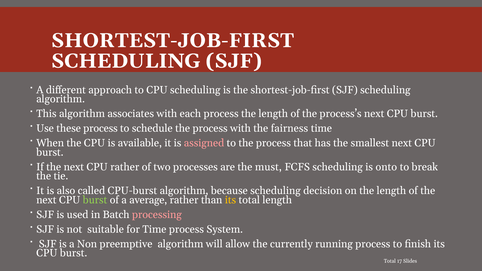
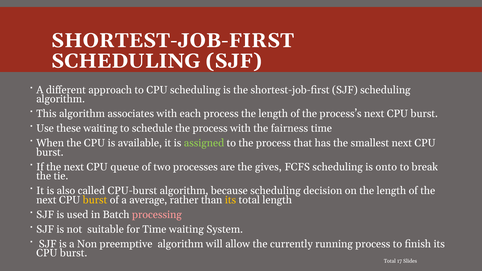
these process: process -> waiting (101, 129)
assigned colour: pink -> light green (204, 143)
CPU rather: rather -> queue (125, 167)
must: must -> gives (268, 167)
burst colour: light green -> yellow (95, 200)
Time process: process -> waiting (186, 229)
